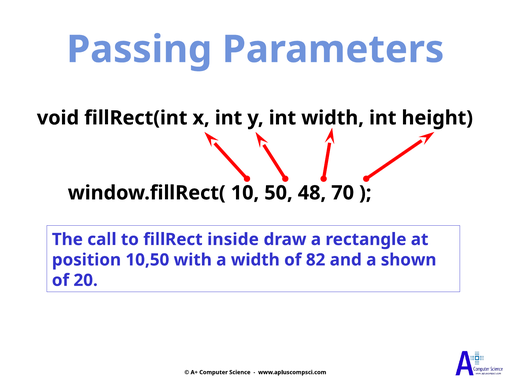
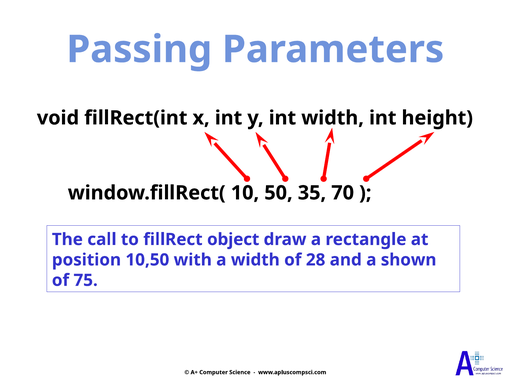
48: 48 -> 35 (312, 193)
inside: inside -> object (233, 240)
82: 82 -> 28 (316, 260)
20: 20 -> 75 (86, 280)
